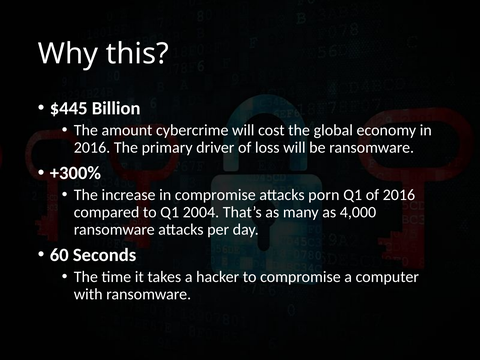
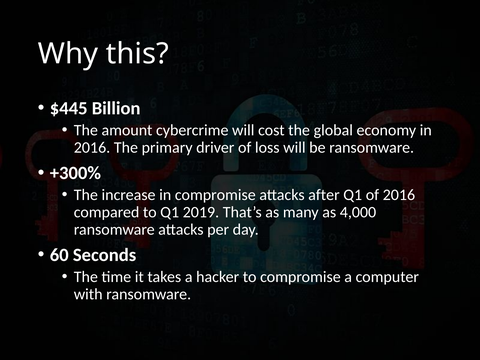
porn: porn -> after (324, 195)
2004: 2004 -> 2019 (201, 212)
